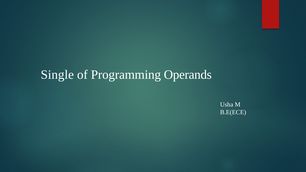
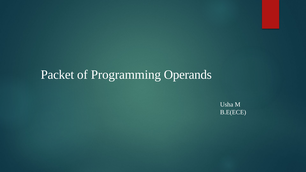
Single: Single -> Packet (57, 75)
